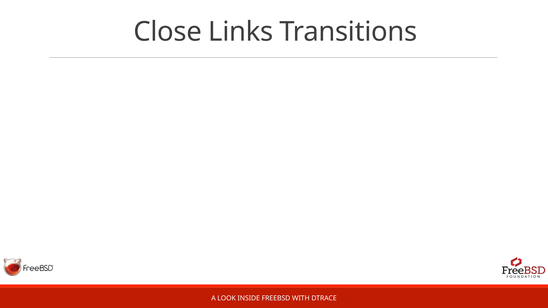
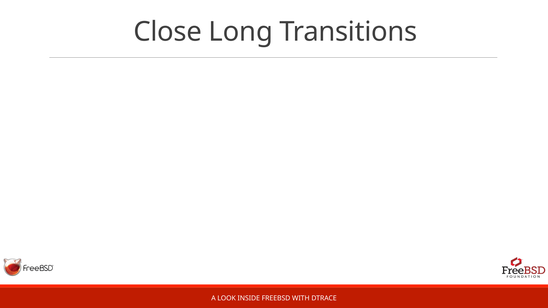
Links: Links -> Long (241, 32)
